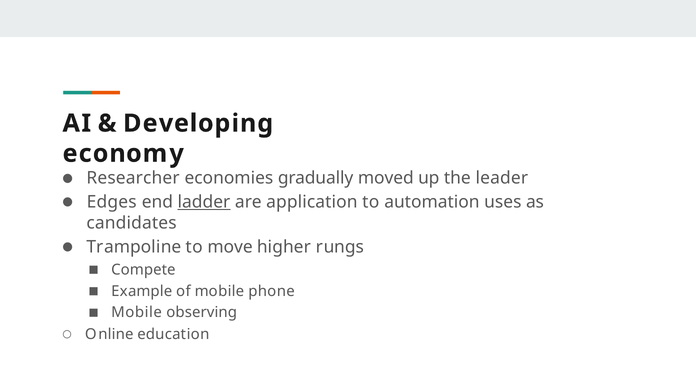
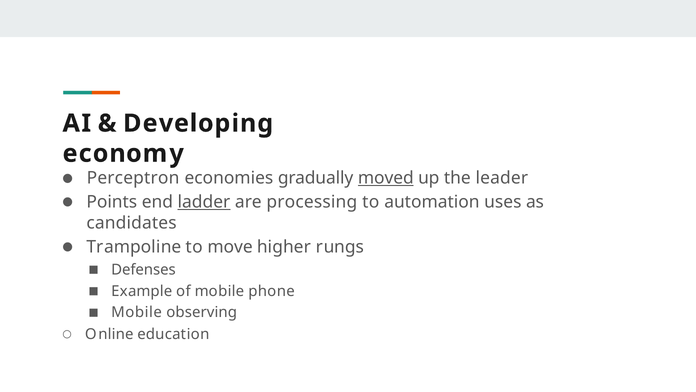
Researcher: Researcher -> Perceptron (133, 178)
moved underline: none -> present (386, 178)
Edges: Edges -> Points (112, 202)
application: application -> processing (312, 202)
Compete: Compete -> Defenses (143, 269)
